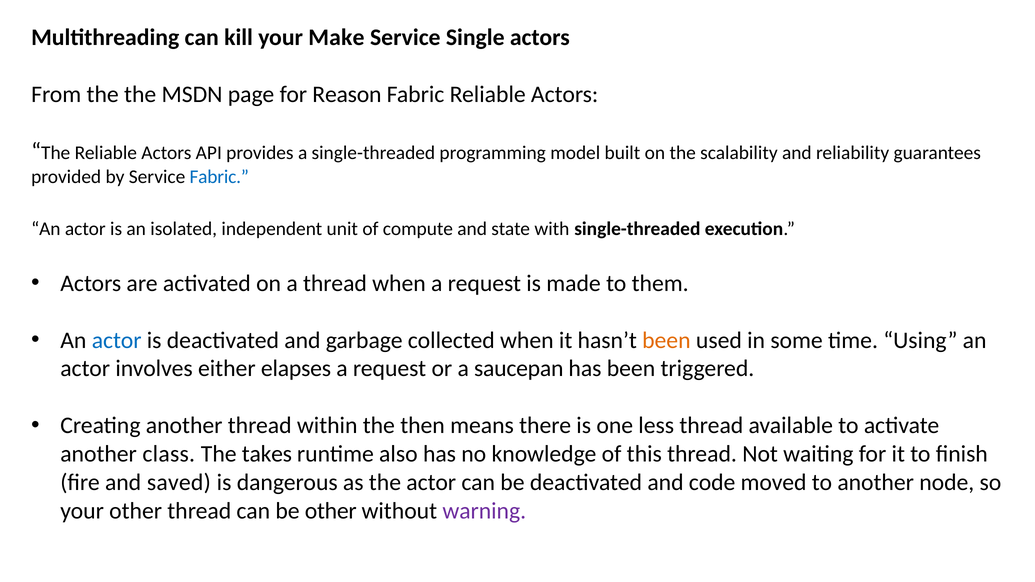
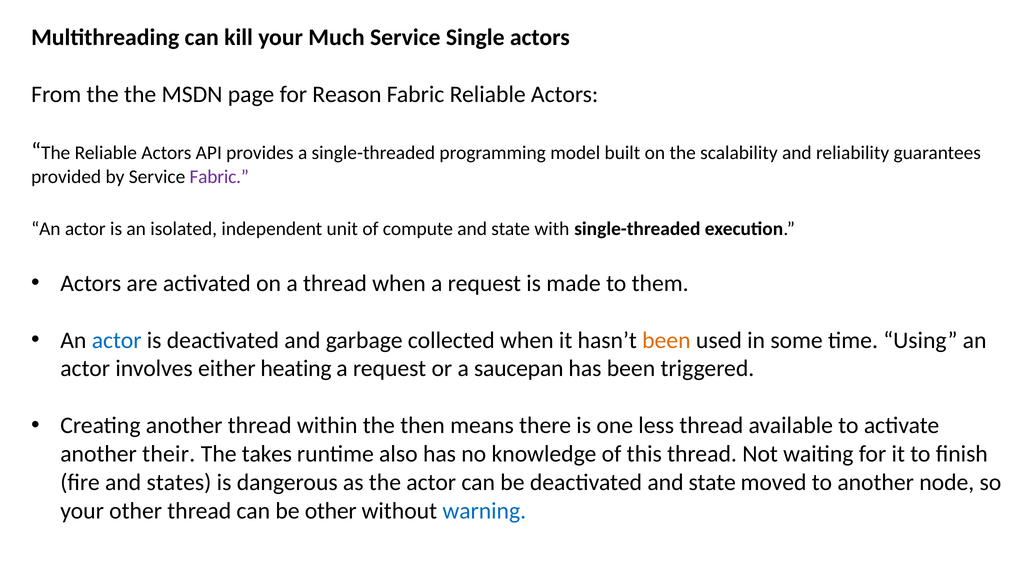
Make: Make -> Much (336, 38)
Fabric colour: blue -> purple (219, 177)
elapses: elapses -> heating (296, 369)
class: class -> their (169, 454)
saved: saved -> states (179, 483)
deactivated and code: code -> state (712, 483)
warning colour: purple -> blue (484, 511)
